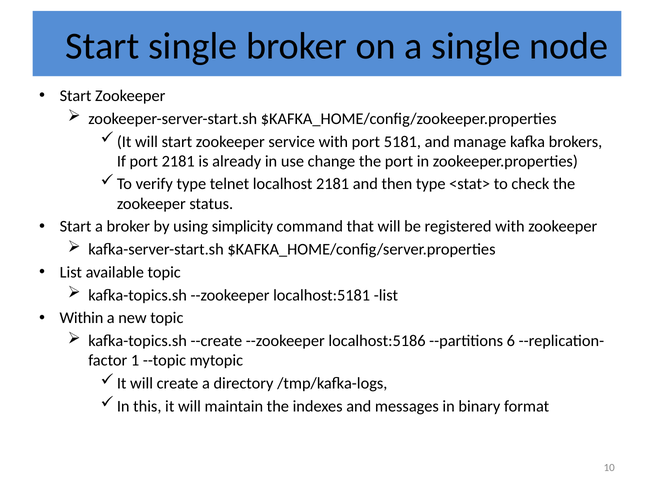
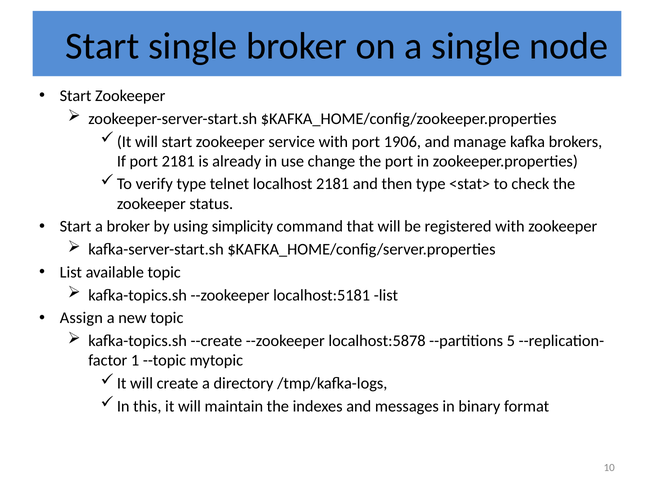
5181: 5181 -> 1906 (402, 142)
Within: Within -> Assign (81, 318)
localhost:5186: localhost:5186 -> localhost:5878 (377, 341)
6: 6 -> 5 (511, 341)
